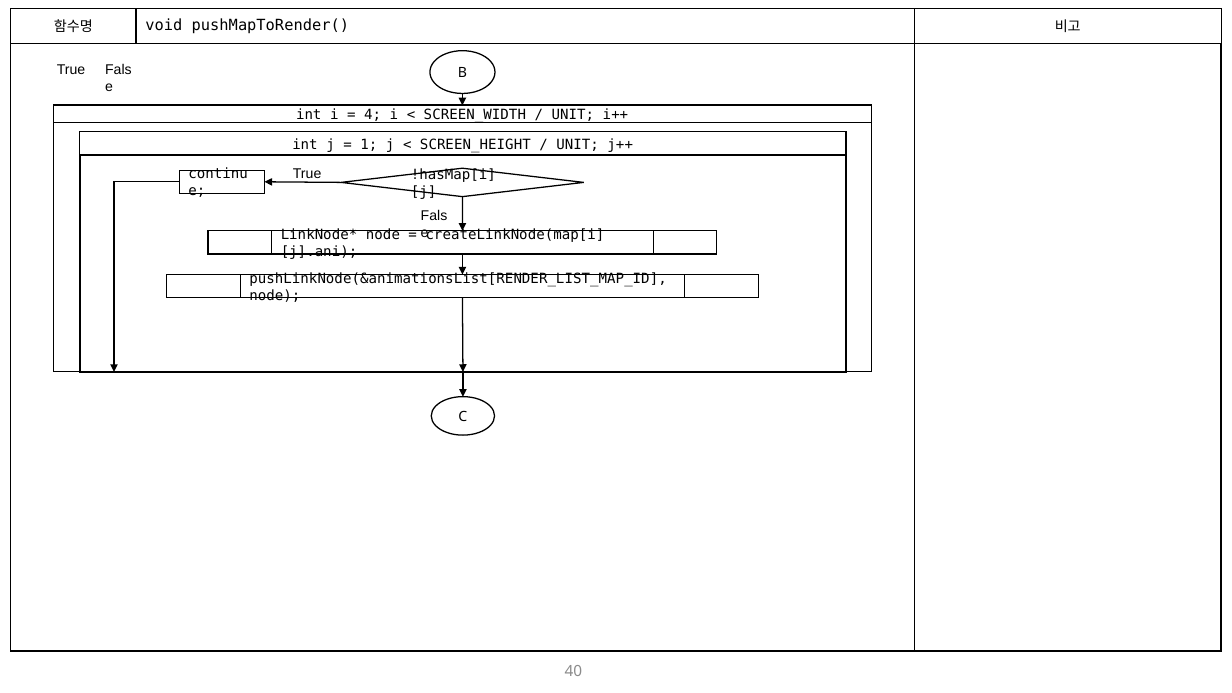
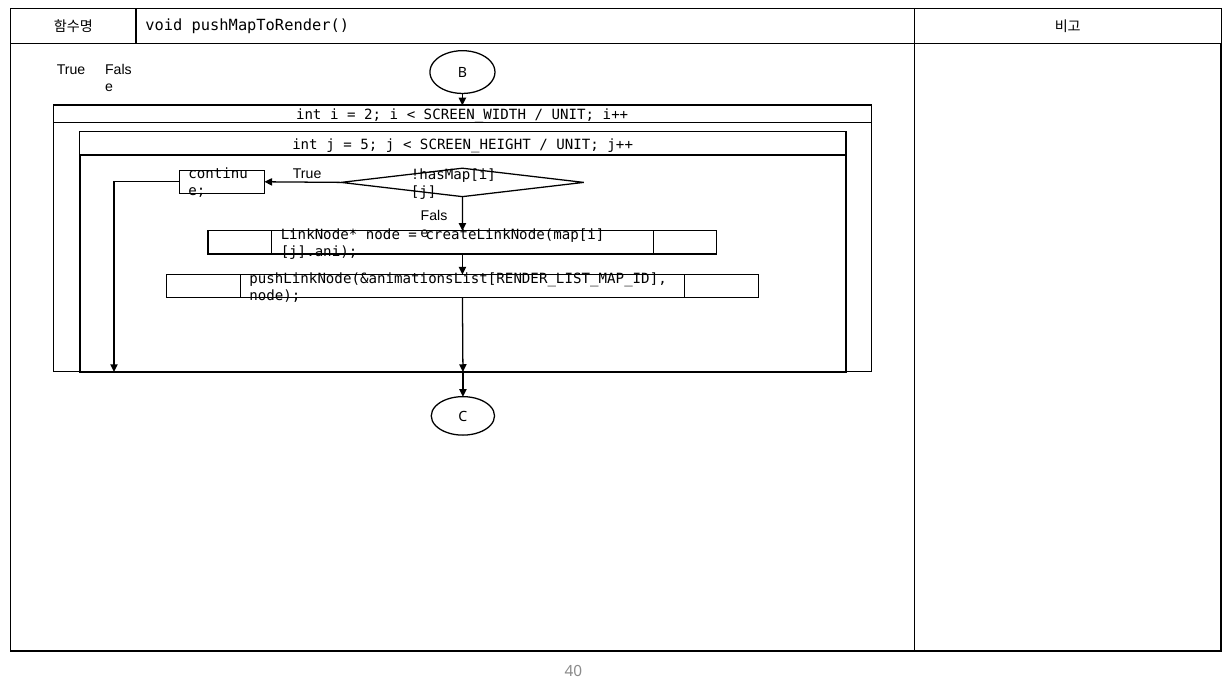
4: 4 -> 2 (373, 115)
1: 1 -> 5 (369, 144)
